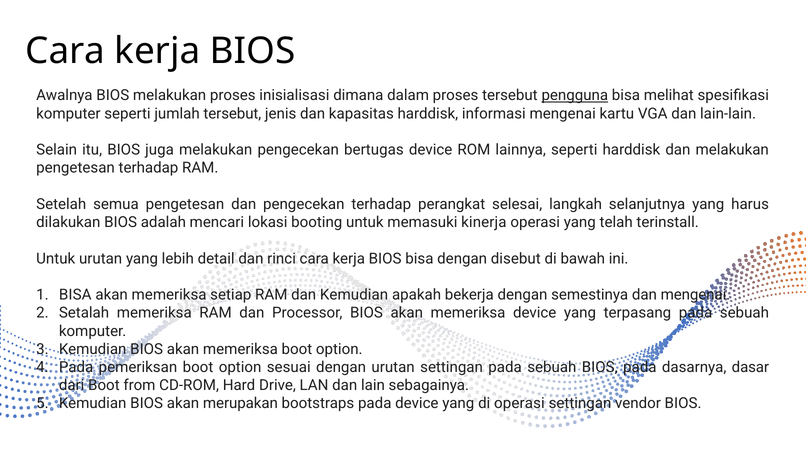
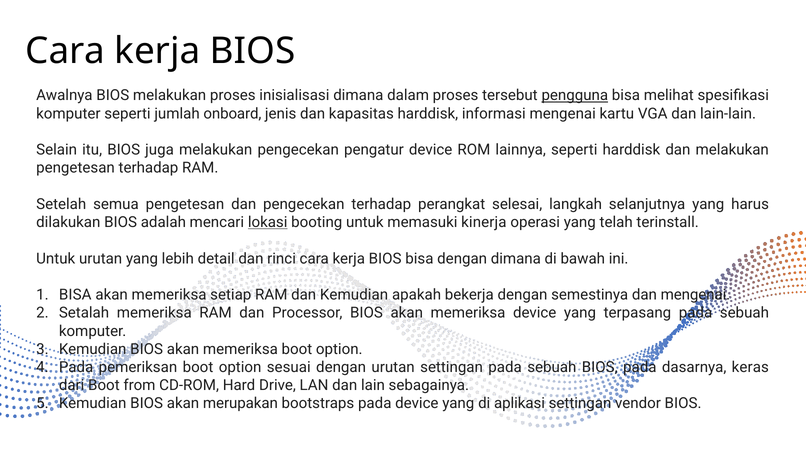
jumlah tersebut: tersebut -> onboard (232, 114)
bertugas: bertugas -> pengatur (374, 150)
lokasi underline: none -> present (268, 222)
dengan disebut: disebut -> dimana (516, 259)
dasar: dasar -> keras (750, 368)
di operasi: operasi -> aplikasi (520, 404)
